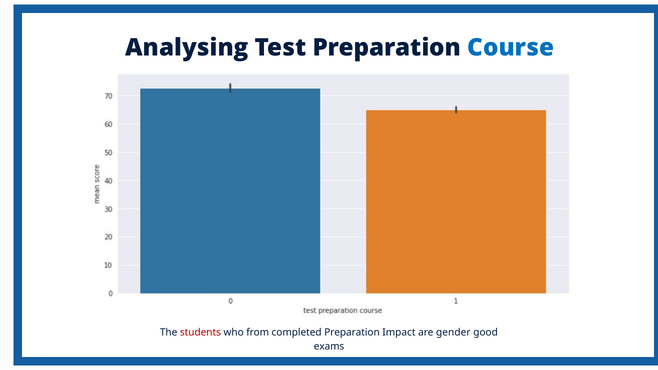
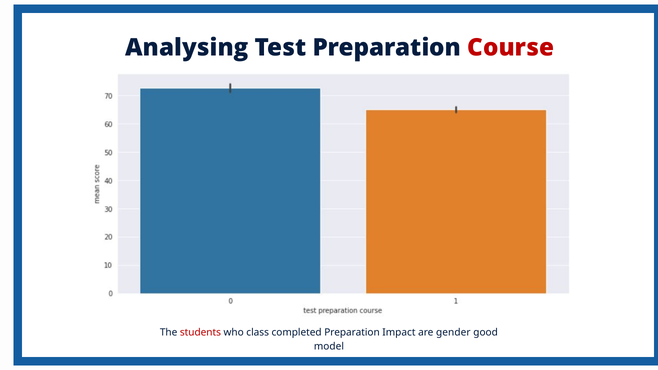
Course colour: blue -> red (511, 48)
from: from -> class (258, 333)
exams: exams -> model (329, 347)
